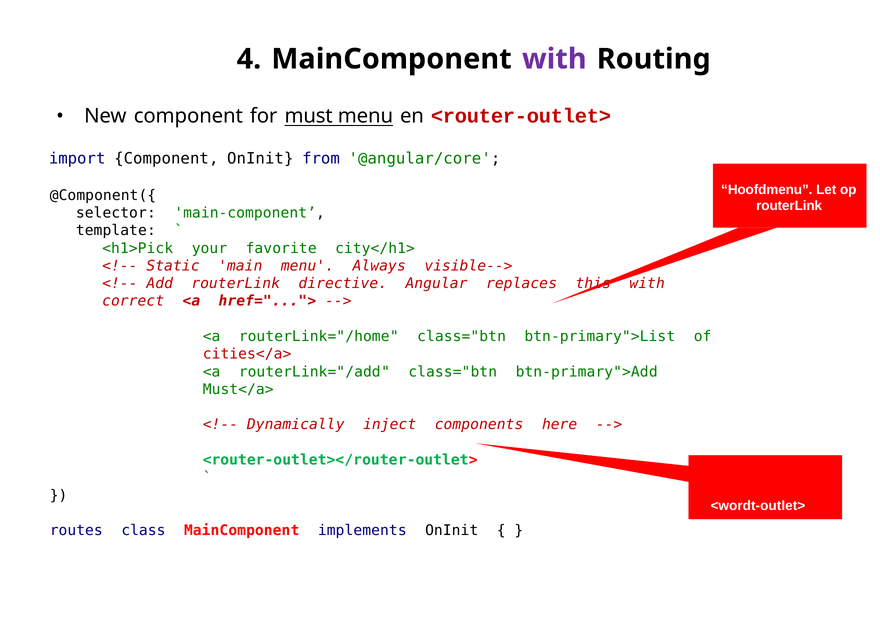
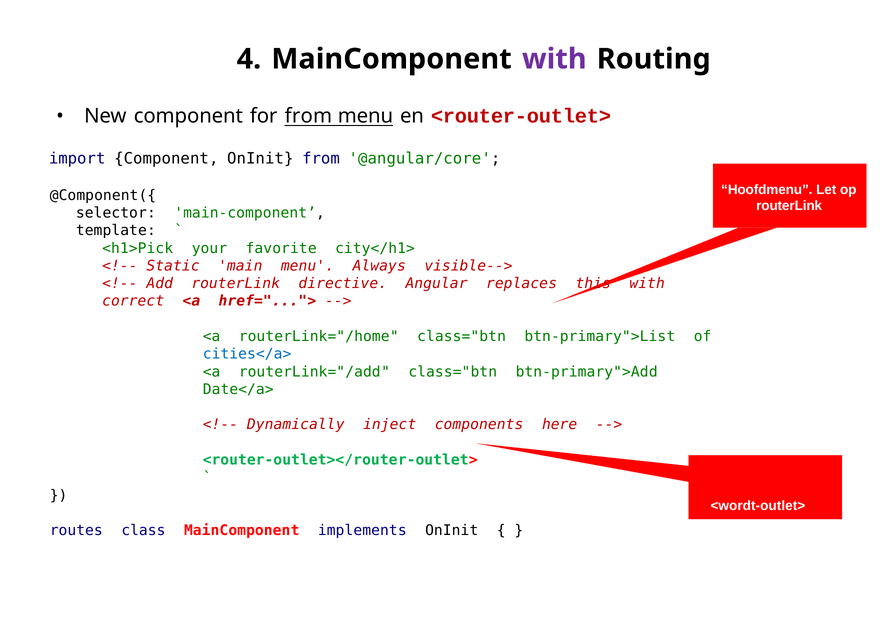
for must: must -> from (308, 116)
cities</a> colour: red -> blue (247, 354)
Must</a>: Must</a> -> Date</a> (238, 389)
